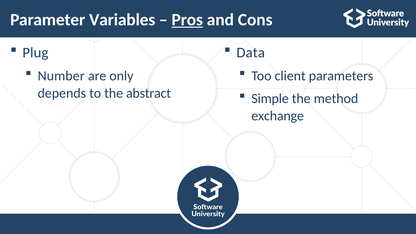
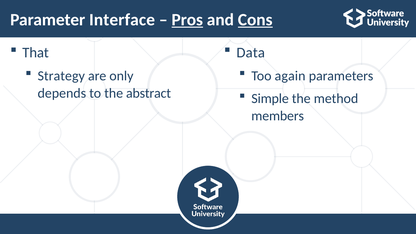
Variables: Variables -> Interface (122, 20)
Cons underline: none -> present (255, 20)
Plug: Plug -> That (36, 53)
Number: Number -> Strategy (61, 76)
client: client -> again (290, 76)
exchange: exchange -> members (278, 116)
